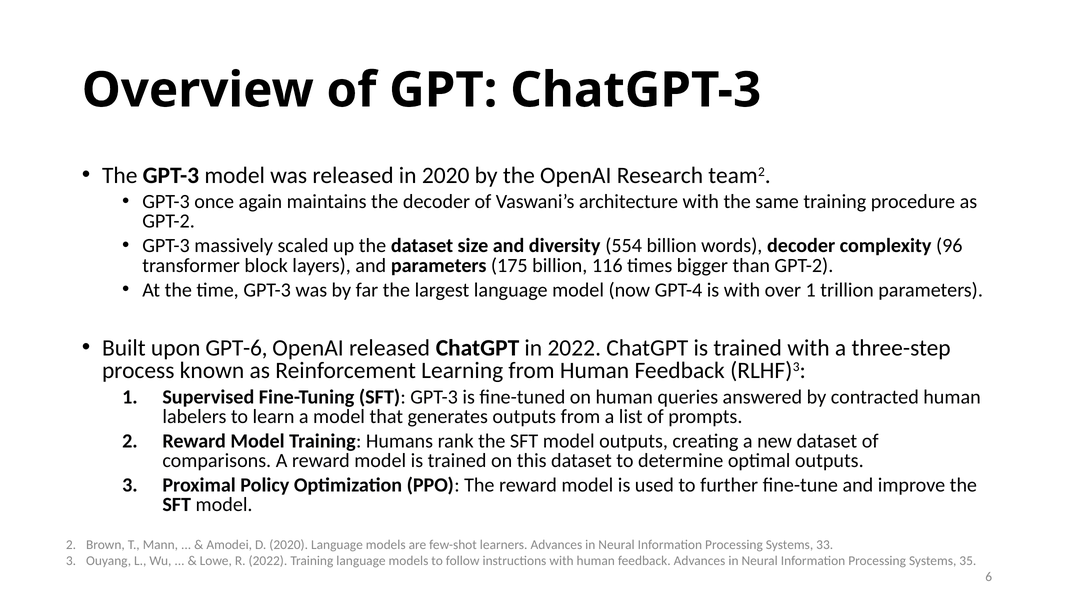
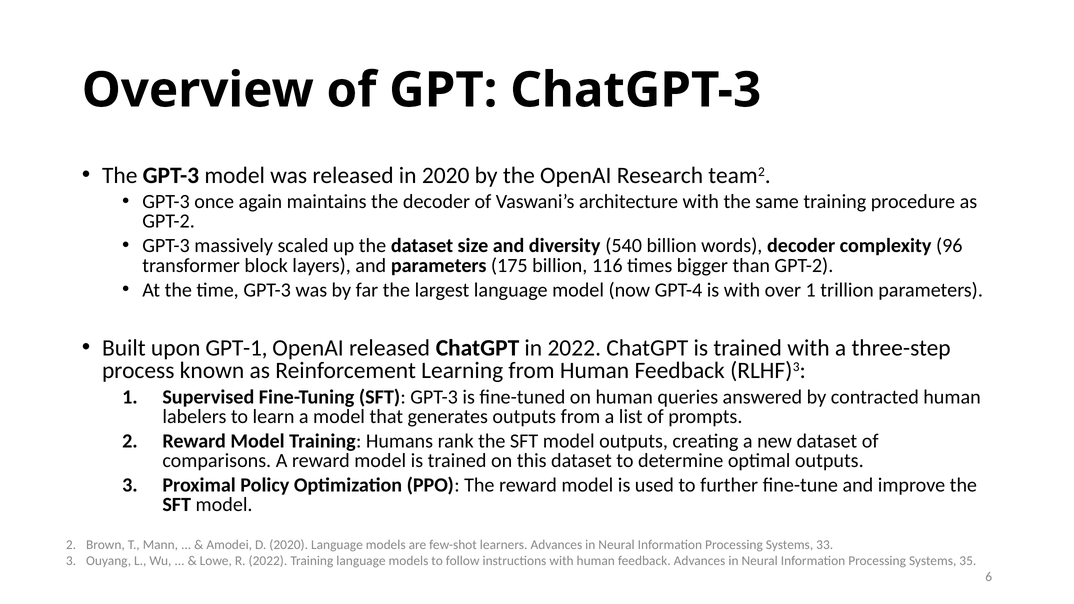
554: 554 -> 540 (624, 246)
GPT-6: GPT-6 -> GPT-1 (236, 348)
